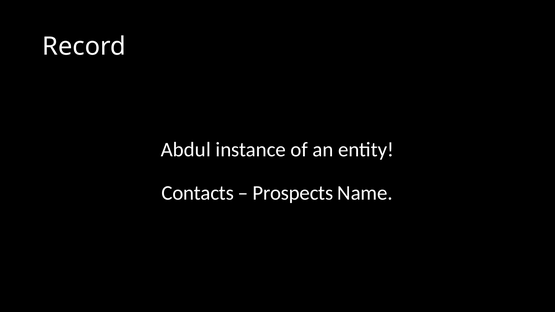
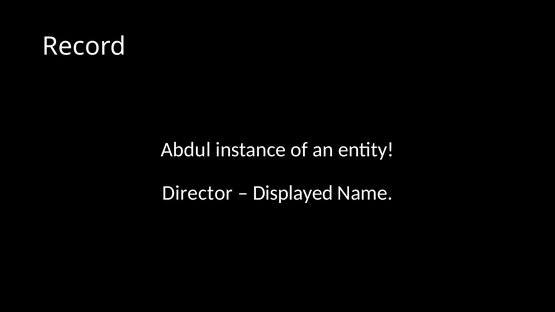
Contacts: Contacts -> Director (198, 193)
Prospects: Prospects -> Displayed (293, 193)
